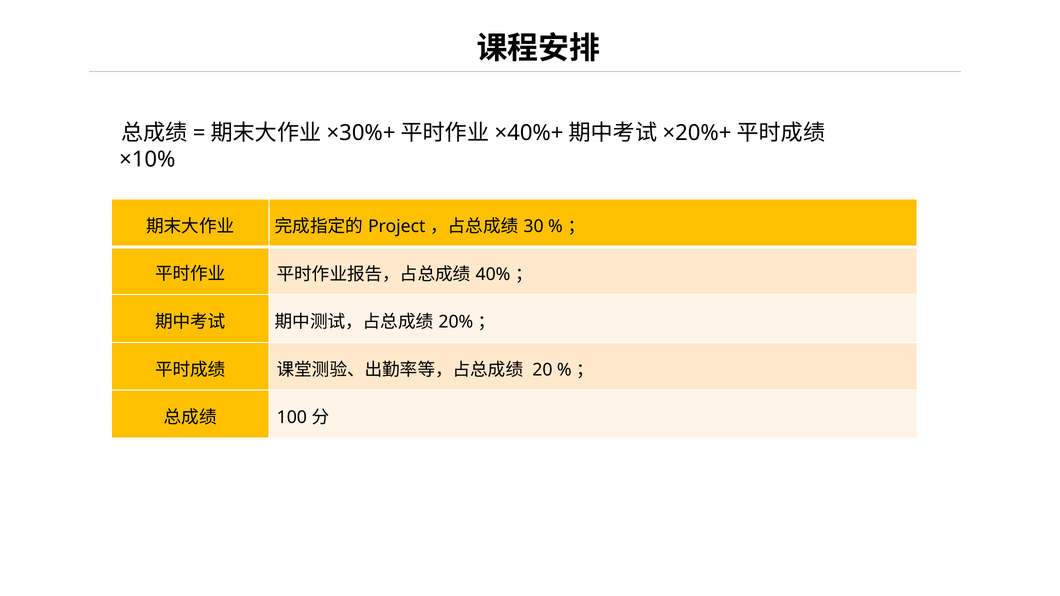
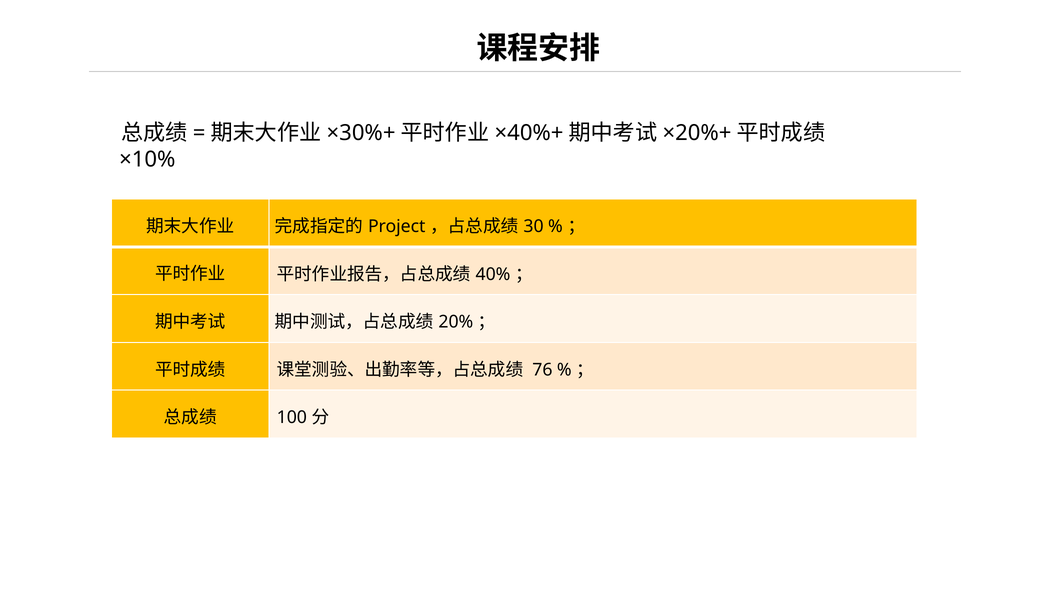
20: 20 -> 76 (542, 370)
